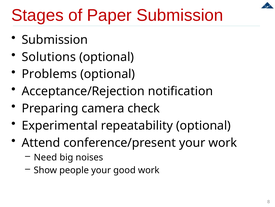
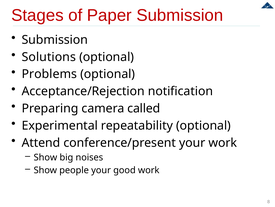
check: check -> called (144, 108)
Need: Need -> Show (45, 157)
